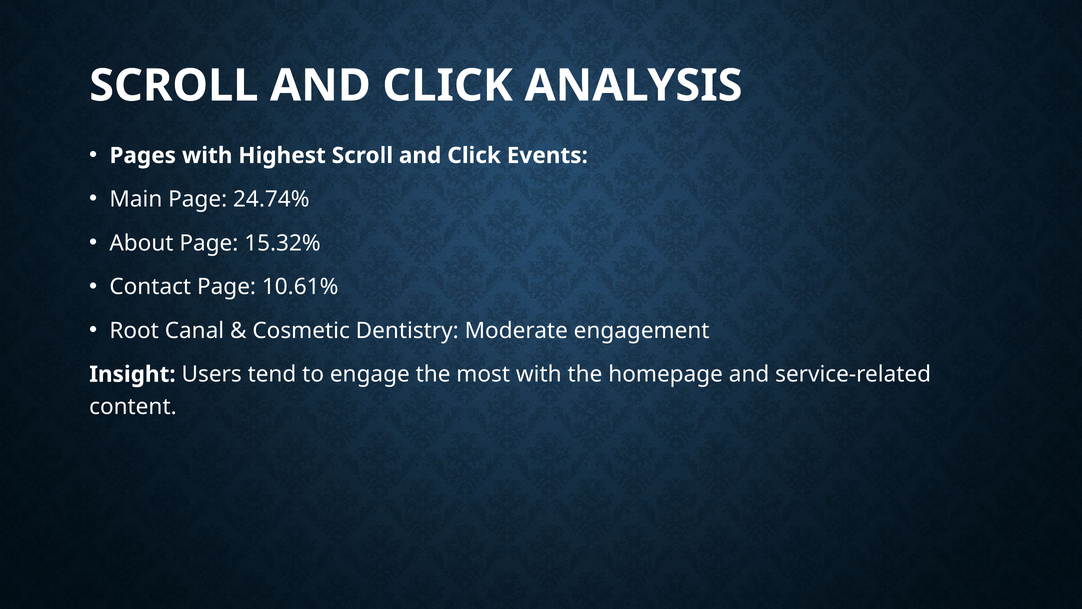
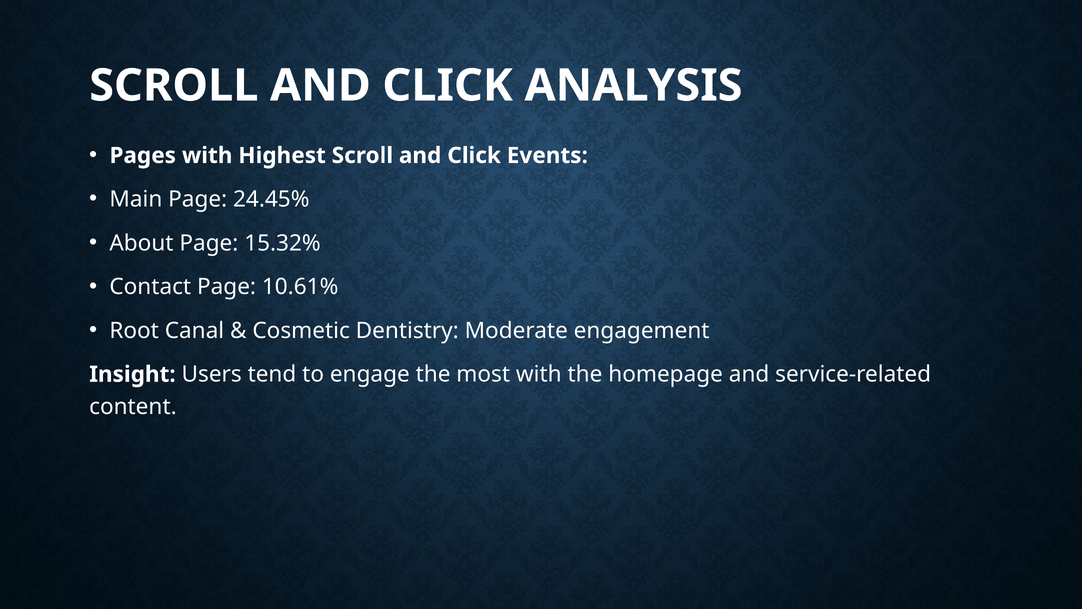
24.74%: 24.74% -> 24.45% (271, 199)
